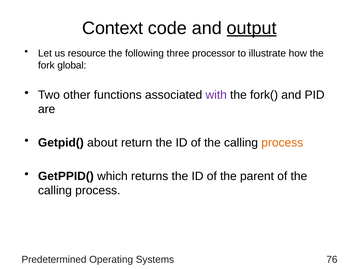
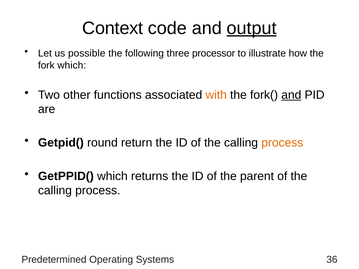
resource: resource -> possible (87, 53)
fork global: global -> which (72, 65)
with colour: purple -> orange (216, 95)
and underline: none -> present (291, 95)
about: about -> round (102, 143)
76: 76 -> 36 (332, 260)
